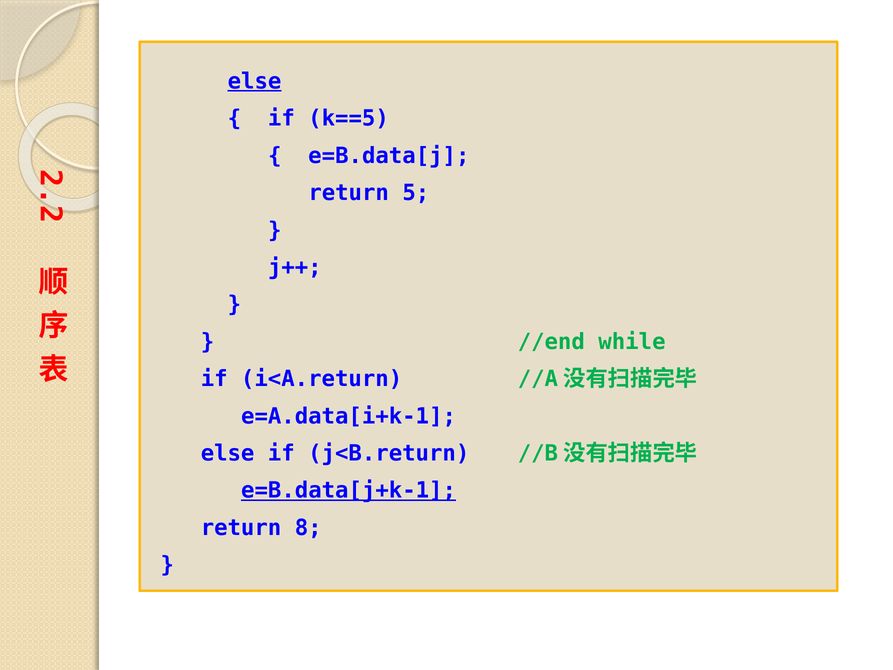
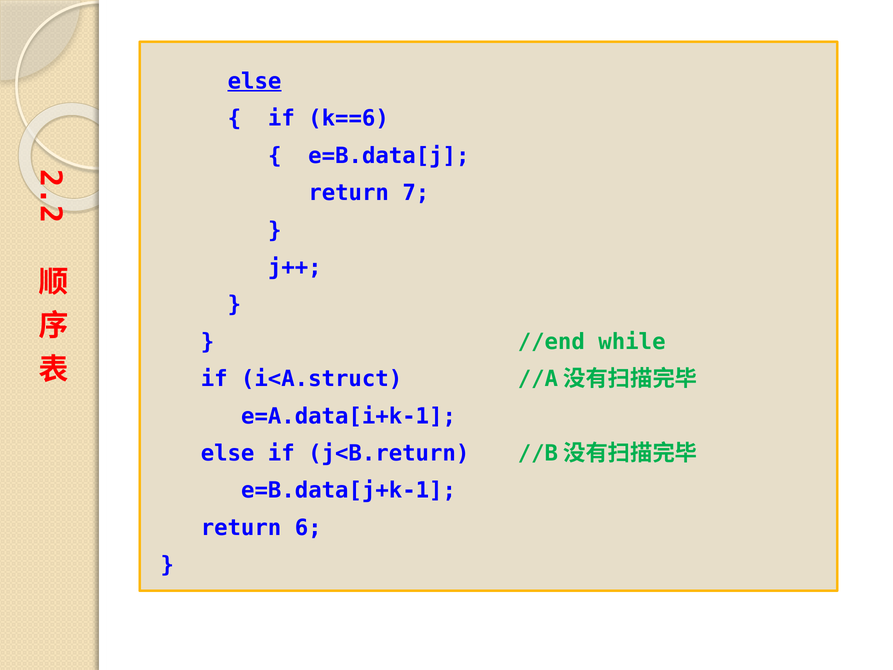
k==5: k==5 -> k==6 (349, 118)
5: 5 -> 7 (416, 193)
i<A.return: i<A.return -> i<A.struct (322, 379)
e=B.data[j+k-1 underline: present -> none (349, 490)
8: 8 -> 6 (308, 528)
